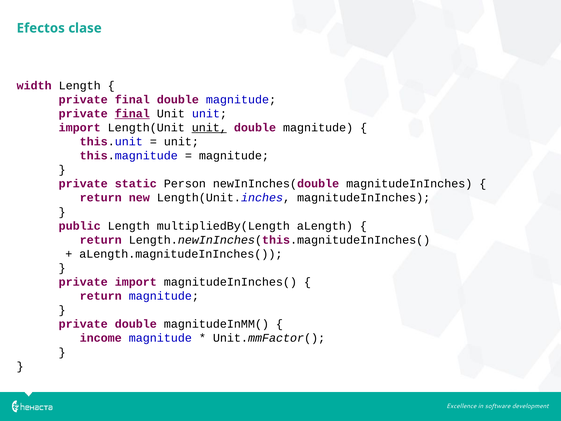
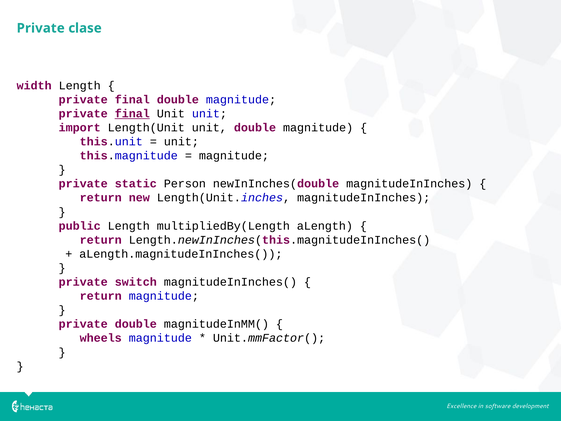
Efectos: Efectos -> Private (41, 28)
unit underline: present -> none (209, 128)
private import: import -> switch (136, 282)
income: income -> wheels (101, 338)
